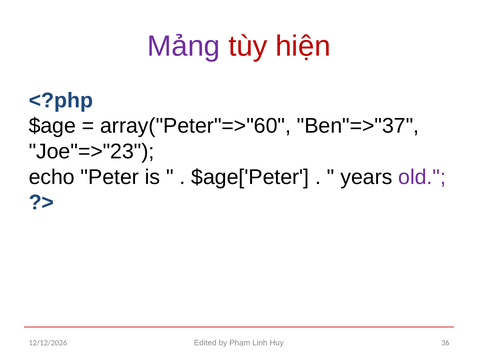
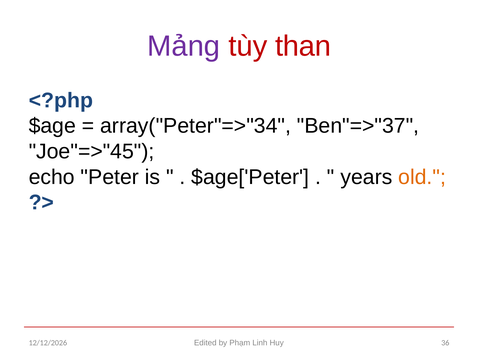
hiện: hiện -> than (303, 46)
array("Peter"=>"60: array("Peter"=>"60 -> array("Peter"=>"34 (196, 126)
Joe"=>"23: Joe"=>"23 -> Joe"=>"45 (92, 151)
old colour: purple -> orange (422, 177)
